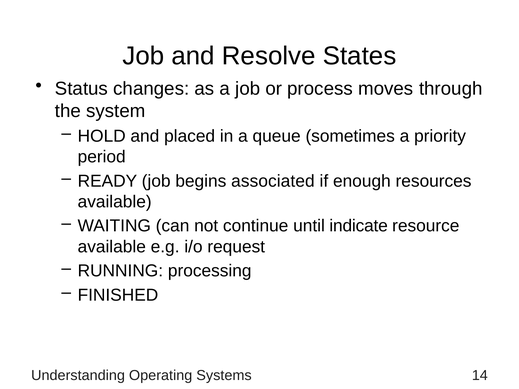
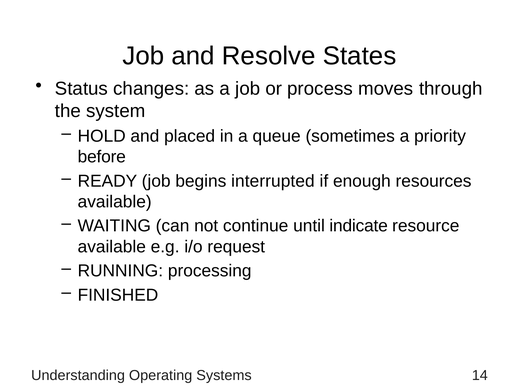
period: period -> before (102, 157)
associated: associated -> interrupted (273, 181)
